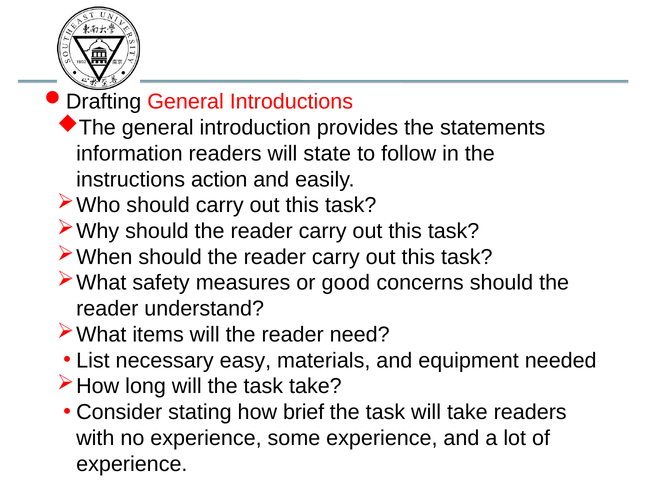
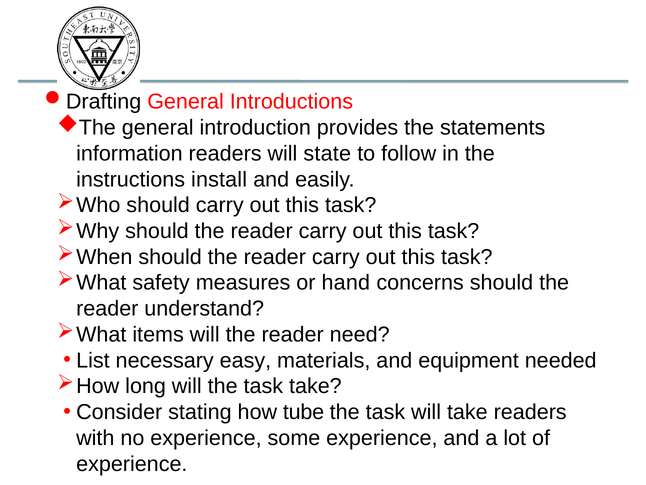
action: action -> install (219, 179)
good: good -> hand (346, 283)
brief: brief -> tube (304, 412)
